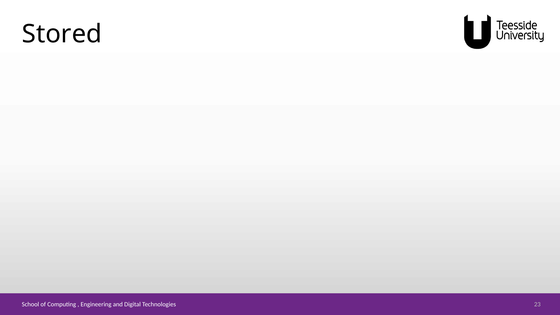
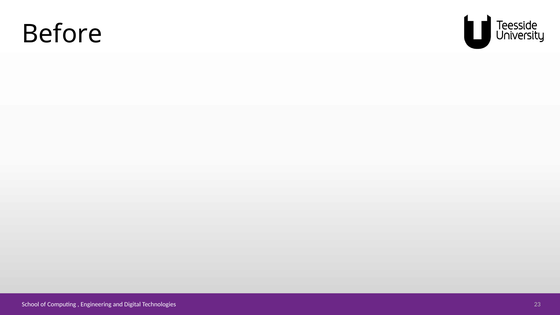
Stored: Stored -> Before (62, 34)
